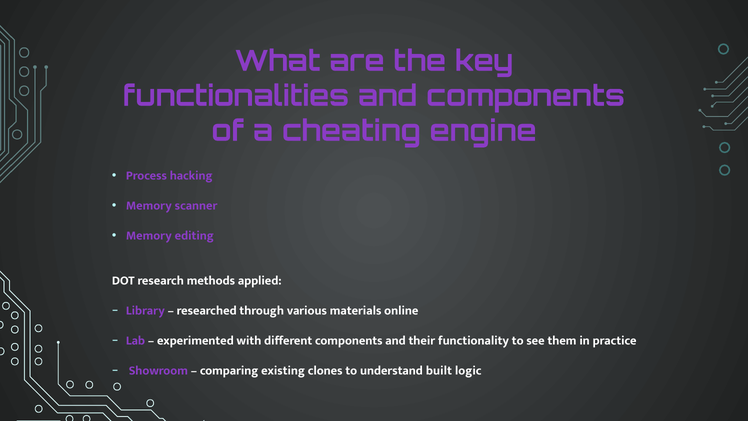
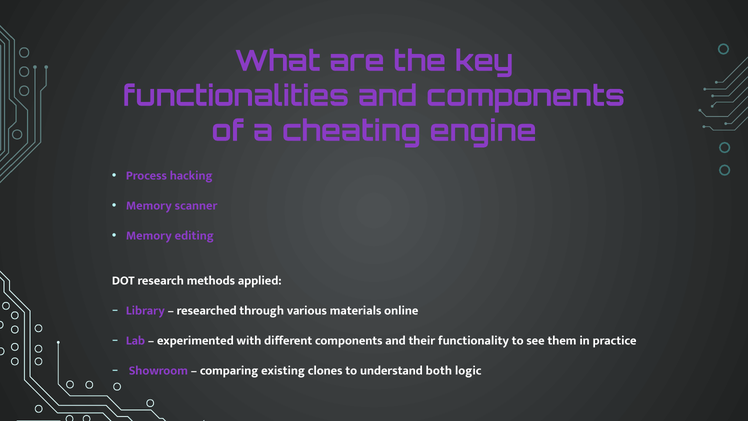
built: built -> both (439, 370)
